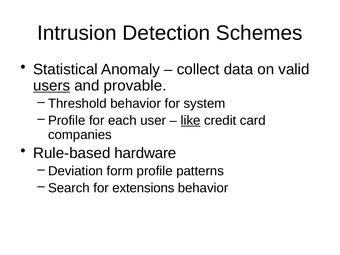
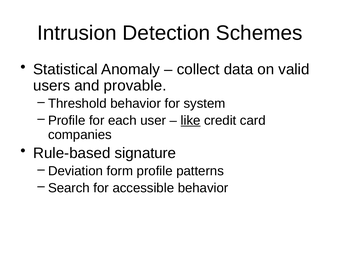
users underline: present -> none (52, 86)
hardware: hardware -> signature (145, 153)
extensions: extensions -> accessible (143, 188)
